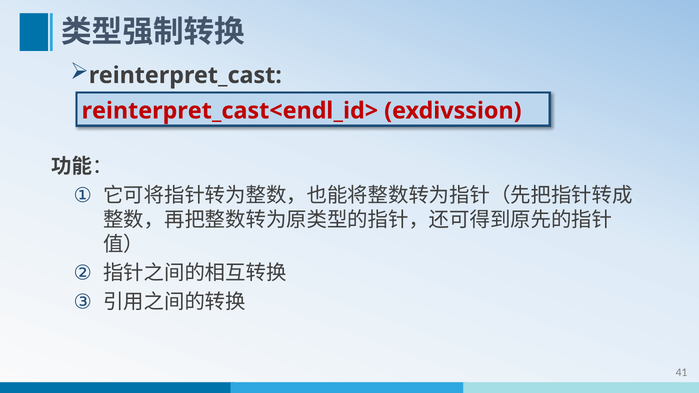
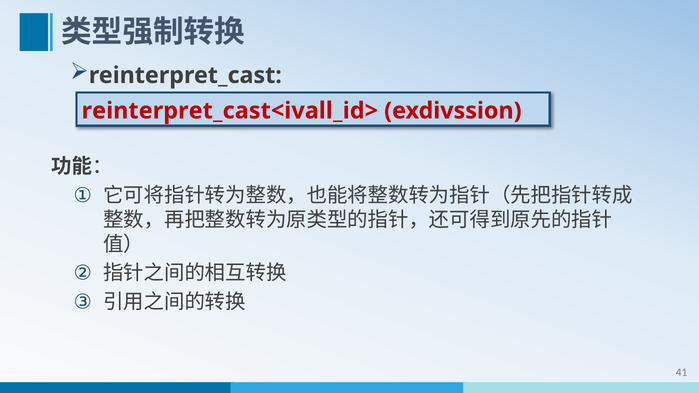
reinterpret_cast<endl_id>: reinterpret_cast<endl_id> -> reinterpret_cast<ivall_id> (230, 111)
